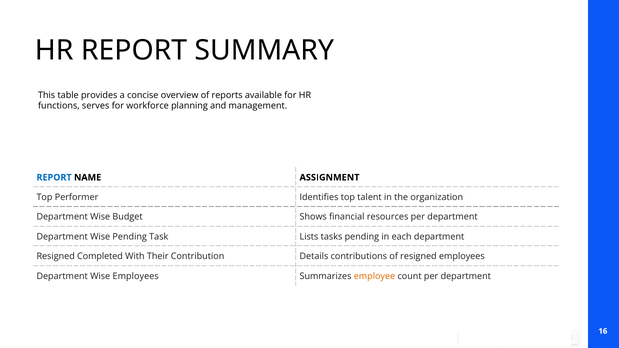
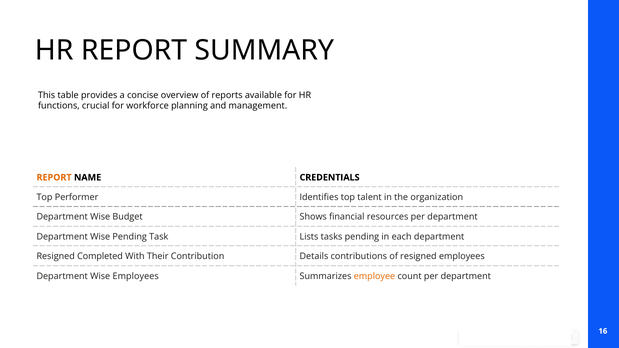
serves: serves -> crucial (96, 106)
REPORT colour: blue -> orange (54, 178)
ASSIGNMENT: ASSIGNMENT -> CREDENTIALS (330, 178)
